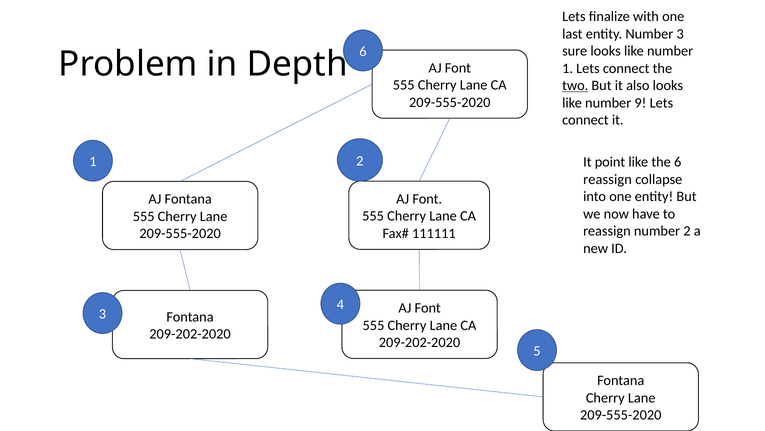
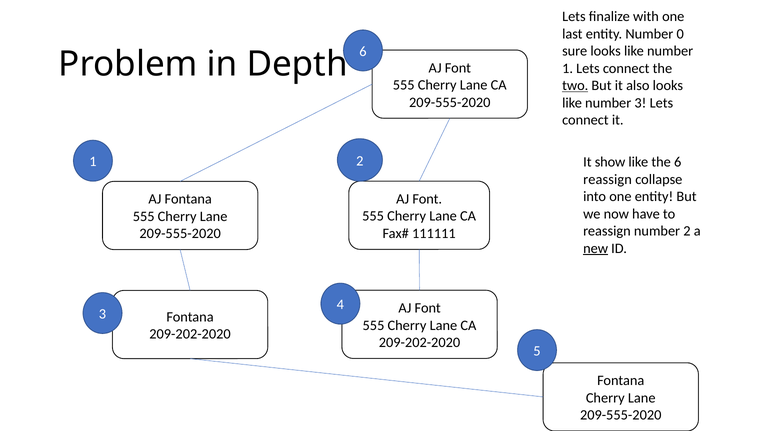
Number 3: 3 -> 0 (680, 34)
number 9: 9 -> 3 (640, 103)
point: point -> show (610, 162)
new underline: none -> present (596, 248)
